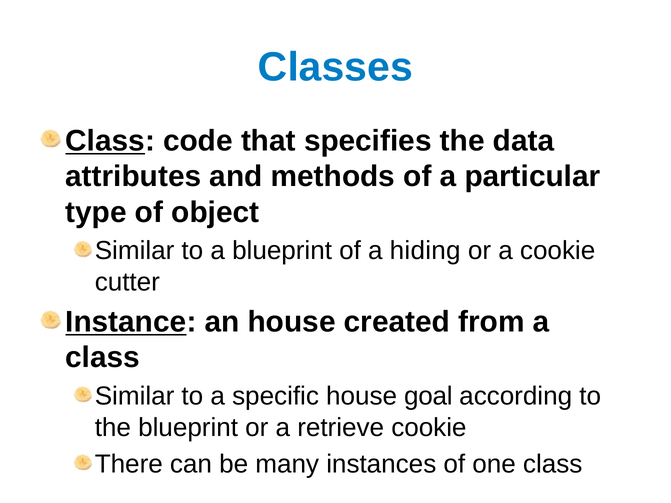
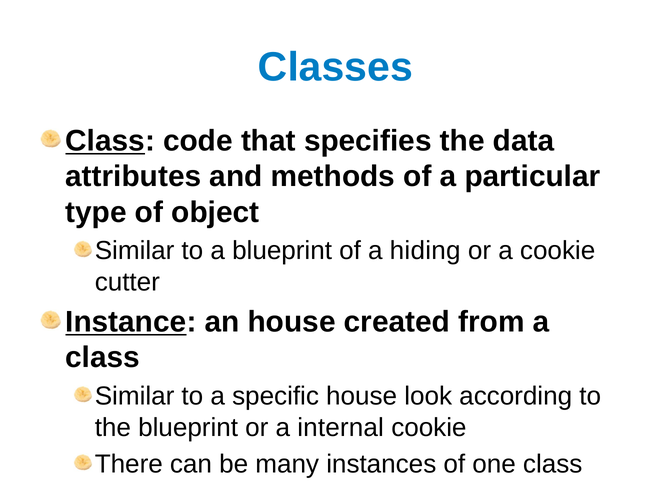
goal: goal -> look (428, 396)
retrieve: retrieve -> internal (341, 428)
